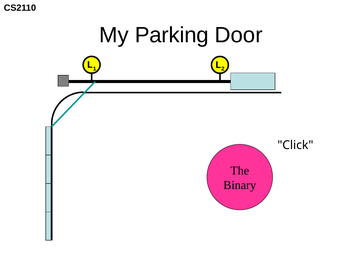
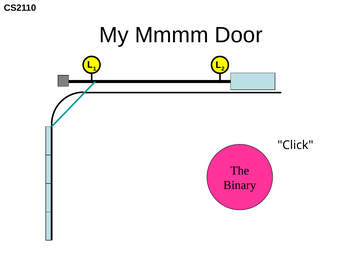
Parking: Parking -> Mmmm (172, 35)
